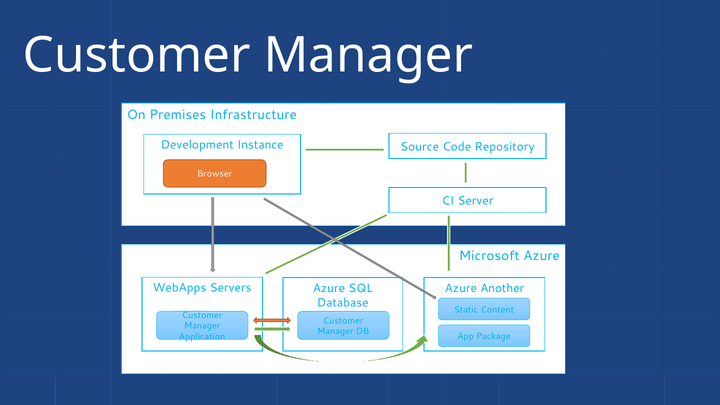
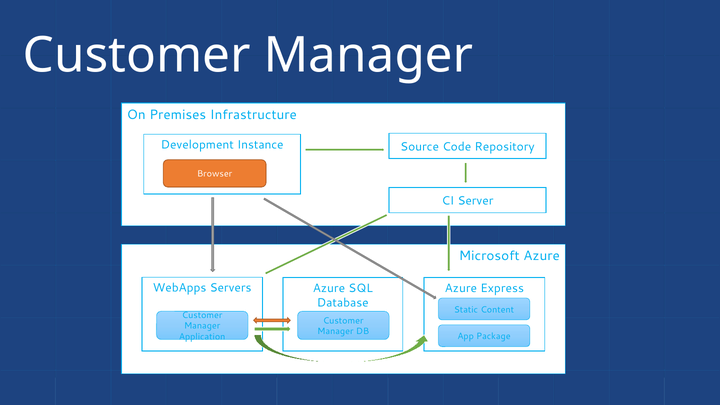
Another: Another -> Express (502, 288)
